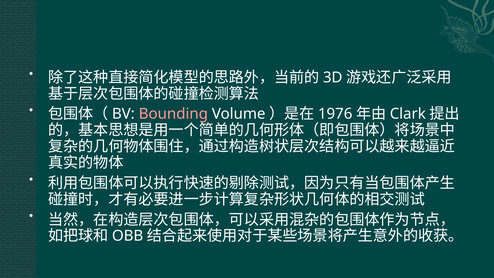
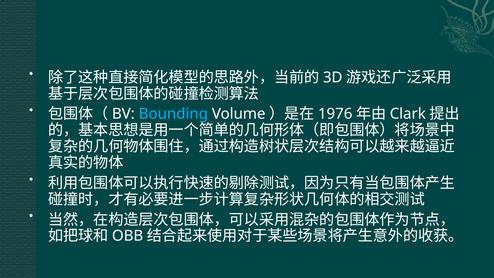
Bounding colour: pink -> light blue (173, 114)
